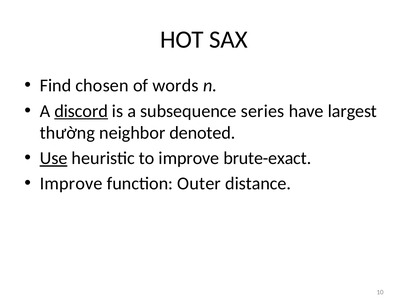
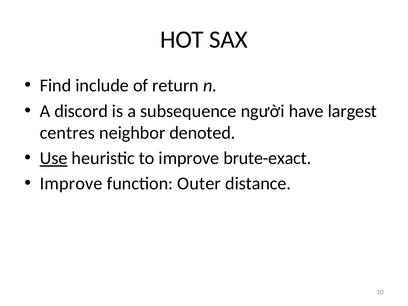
chosen: chosen -> include (102, 86)
words: words -> return (176, 86)
discord underline: present -> none (81, 111)
series: series -> người (263, 111)
thường: thường -> centres (67, 133)
